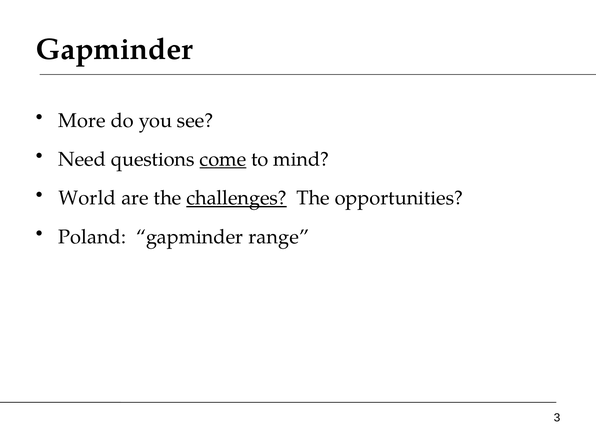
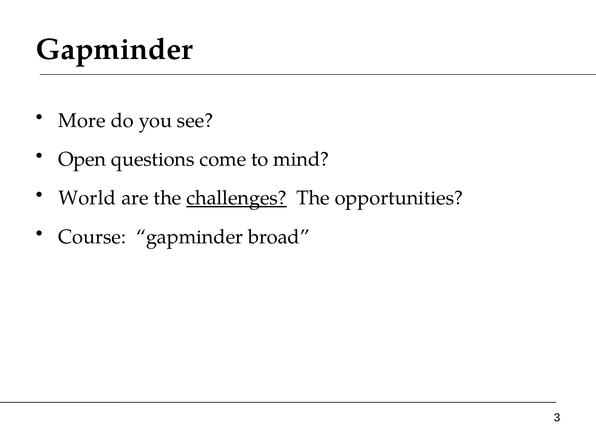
Need: Need -> Open (82, 159)
come underline: present -> none (223, 159)
Poland: Poland -> Course (92, 237)
range: range -> broad (279, 237)
